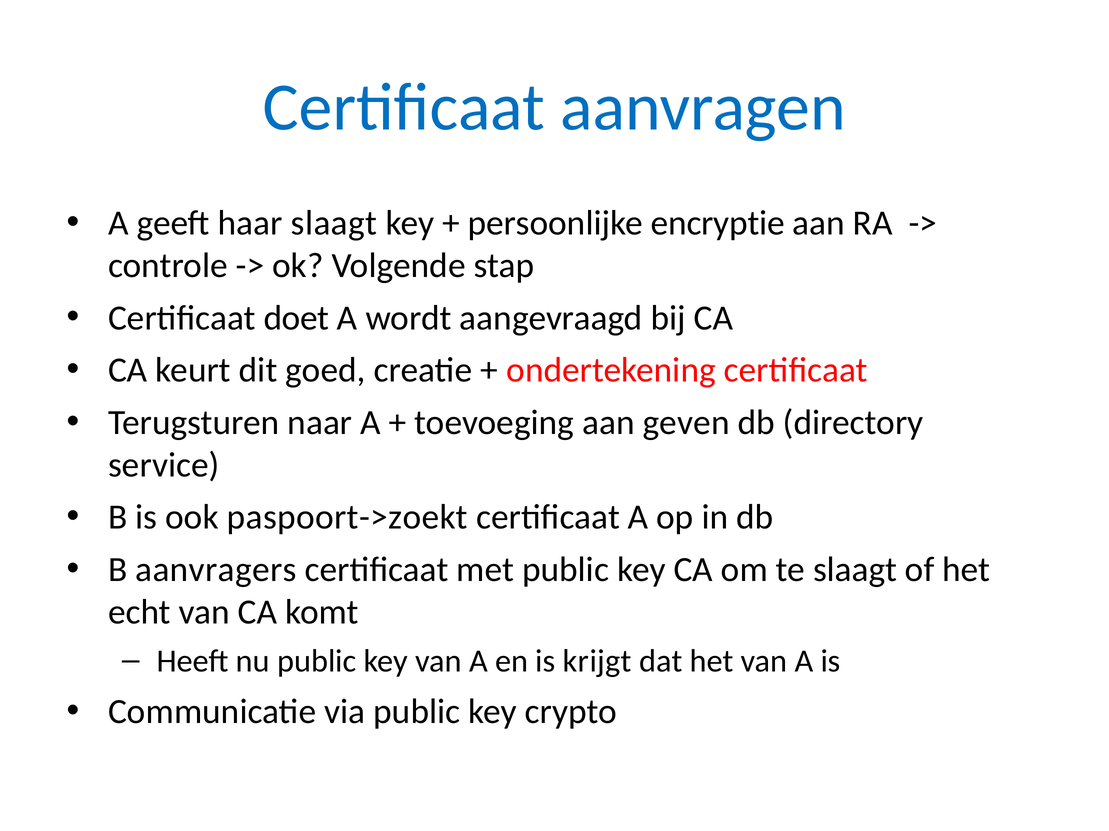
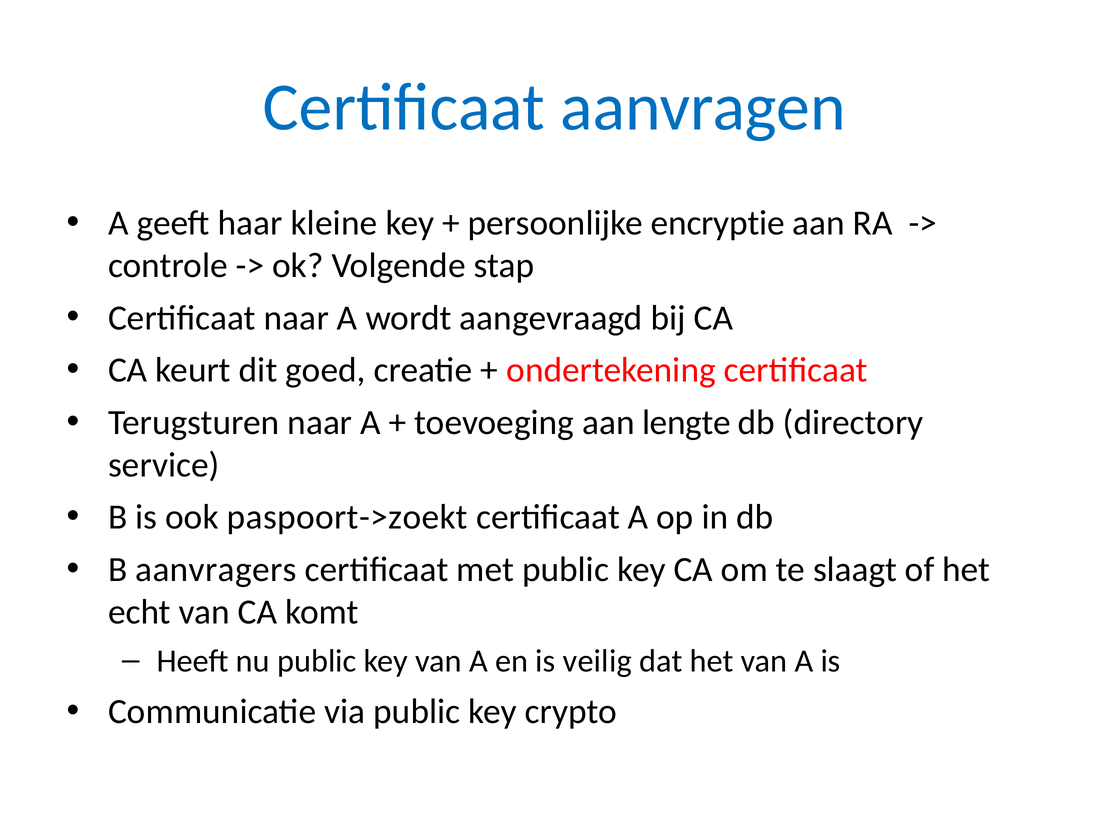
haar slaagt: slaagt -> kleine (334, 223)
Certificaat doet: doet -> naar (296, 318)
geven: geven -> lengte (686, 423)
krijgt: krijgt -> veilig (597, 662)
